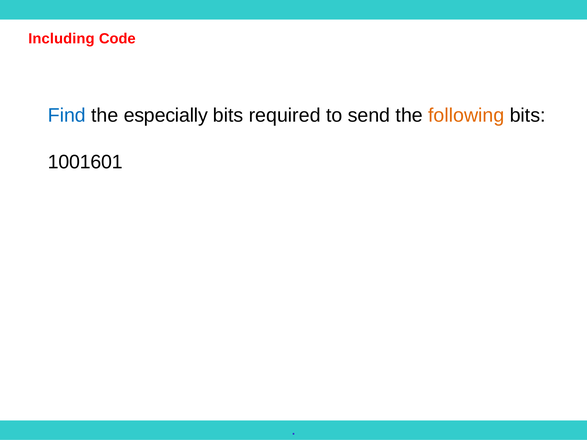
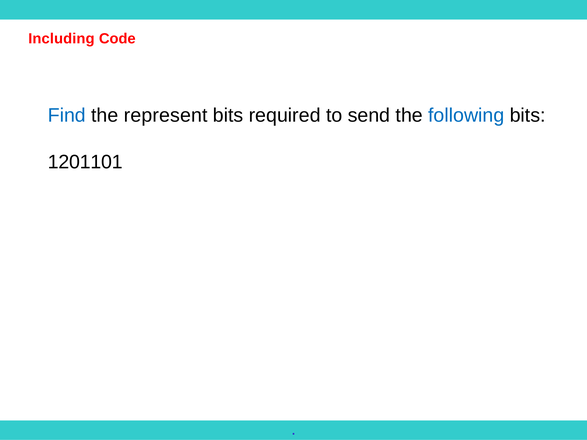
especially: especially -> represent (166, 115)
following colour: orange -> blue (466, 115)
1001601: 1001601 -> 1201101 (85, 162)
